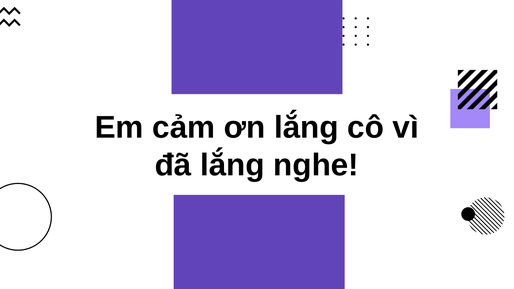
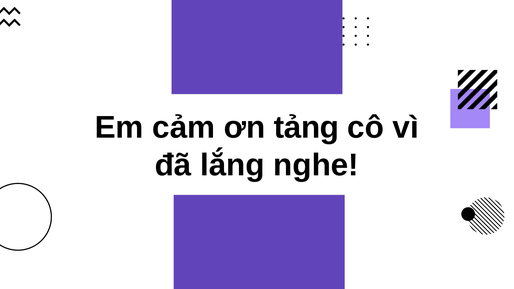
ơn lắng: lắng -> tảng (306, 127)
